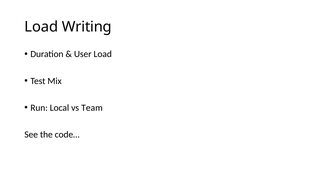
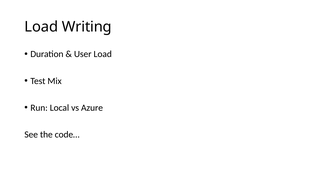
Team: Team -> Azure (92, 108)
